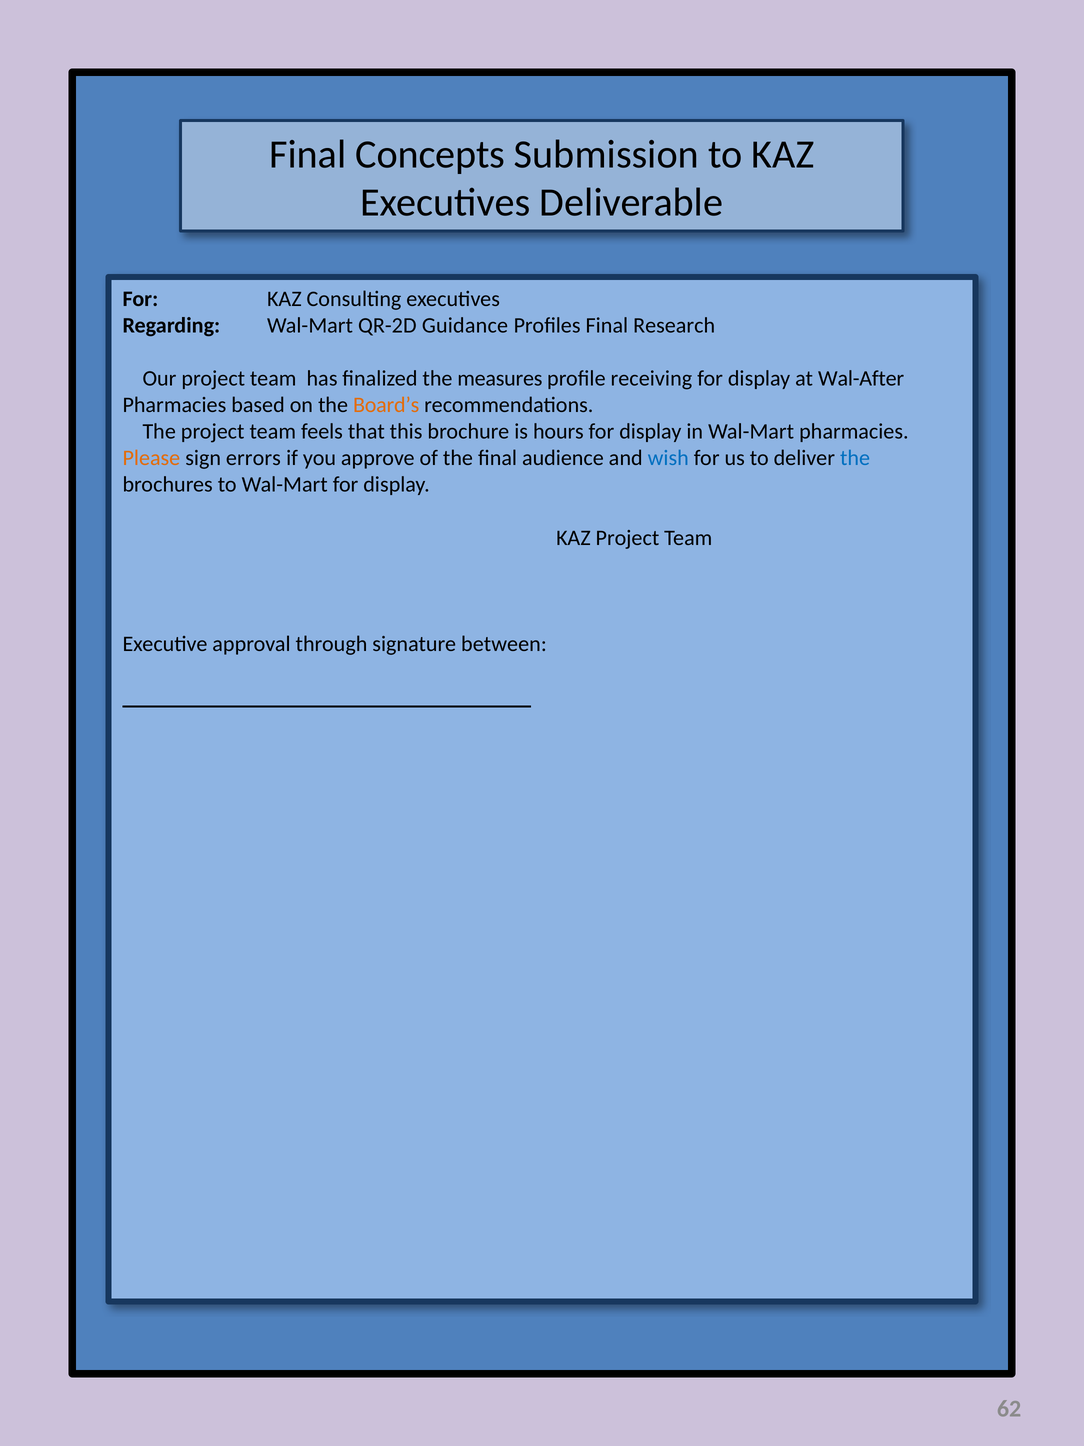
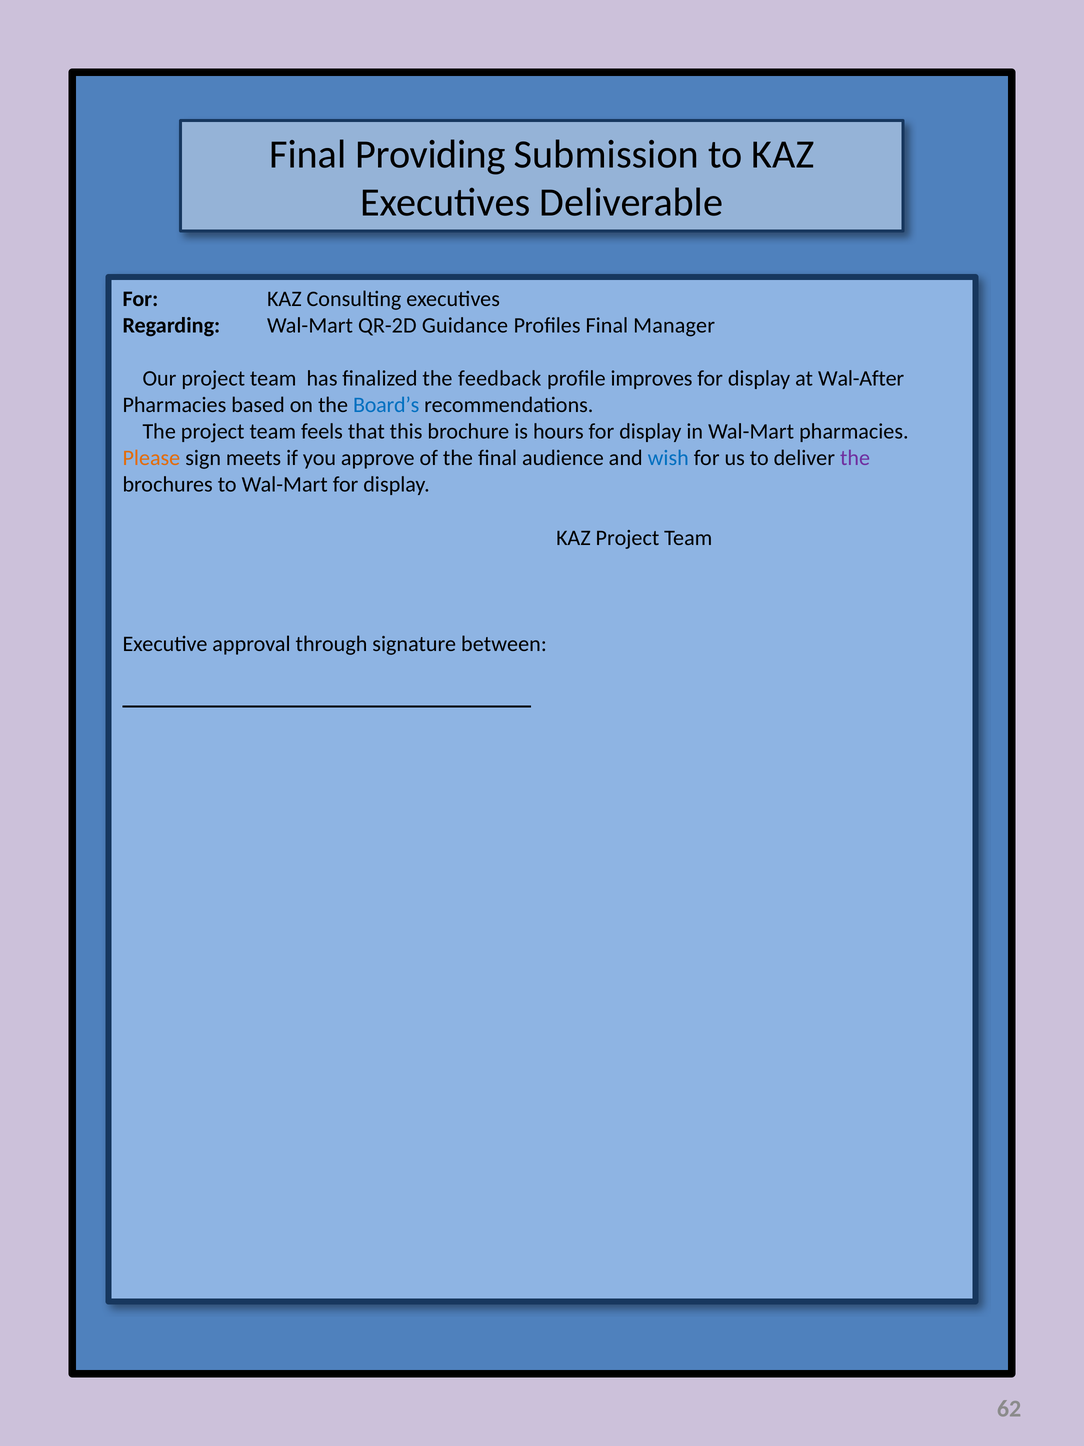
Concepts: Concepts -> Providing (430, 154)
Research: Research -> Manager (674, 325)
measures: measures -> feedback (500, 378)
receiving: receiving -> improves (651, 378)
Board’s colour: orange -> blue (386, 405)
errors: errors -> meets (254, 458)
the colour: blue -> purple (855, 458)
